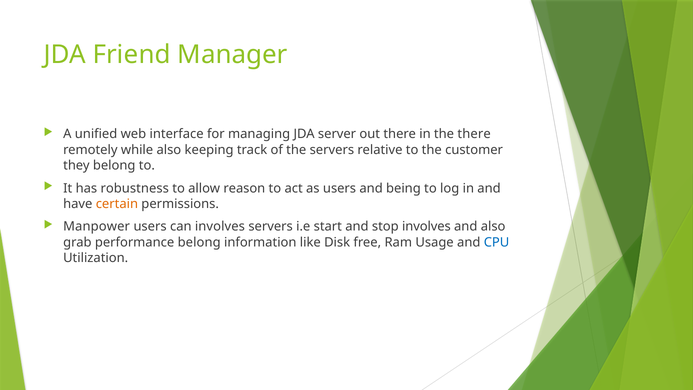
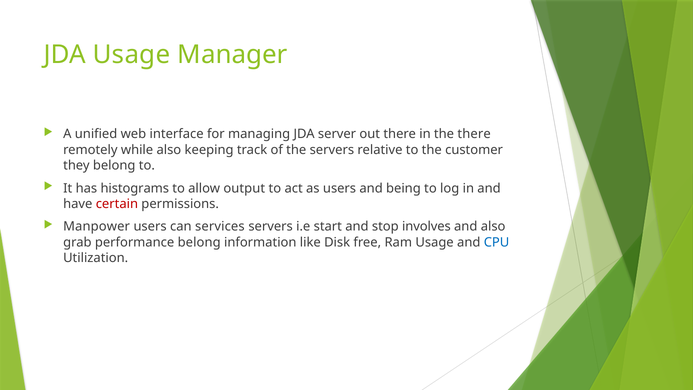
JDA Friend: Friend -> Usage (132, 55)
robustness: robustness -> histograms (135, 188)
reason: reason -> output (244, 188)
certain colour: orange -> red (117, 204)
can involves: involves -> services (220, 227)
